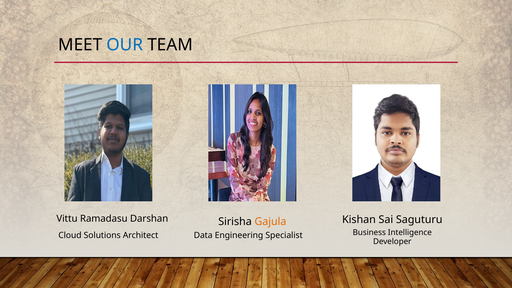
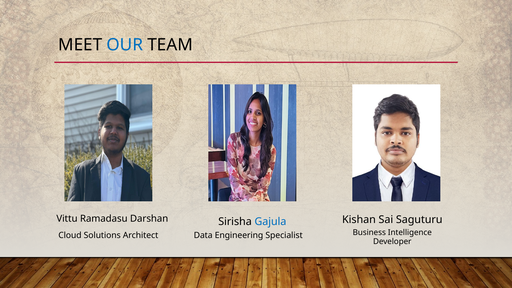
Gajula colour: orange -> blue (270, 222)
